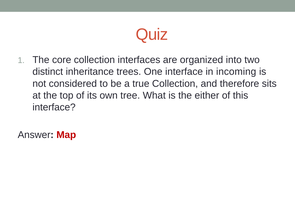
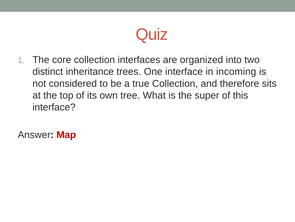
either: either -> super (207, 95)
